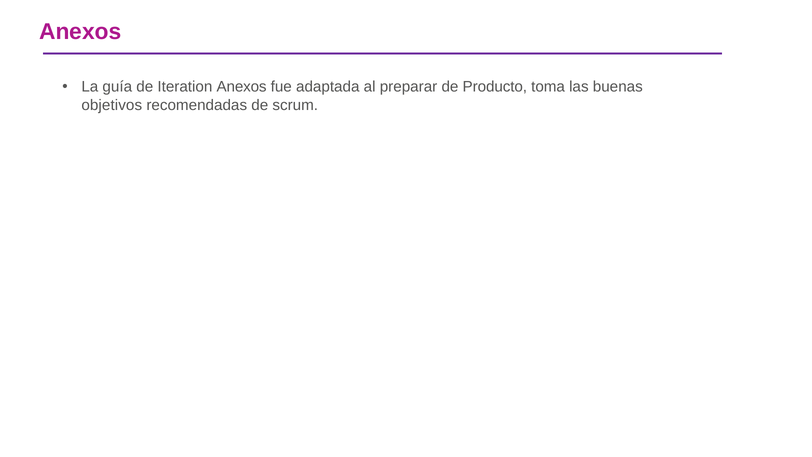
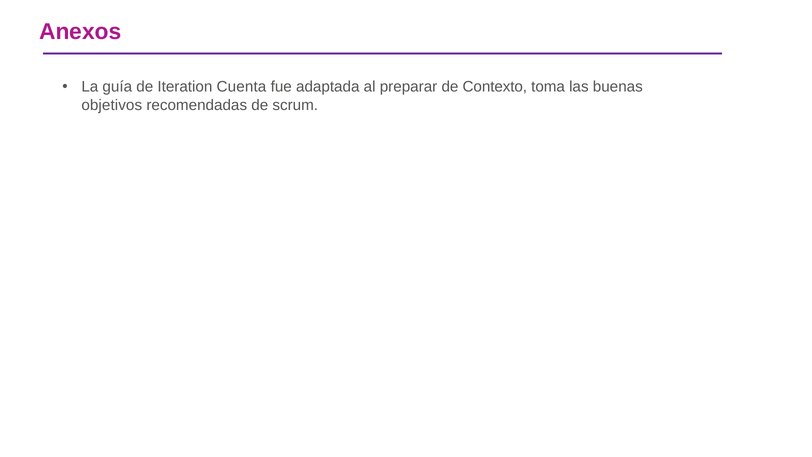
Iteration Anexos: Anexos -> Cuenta (241, 87)
Producto: Producto -> Contexto (495, 87)
